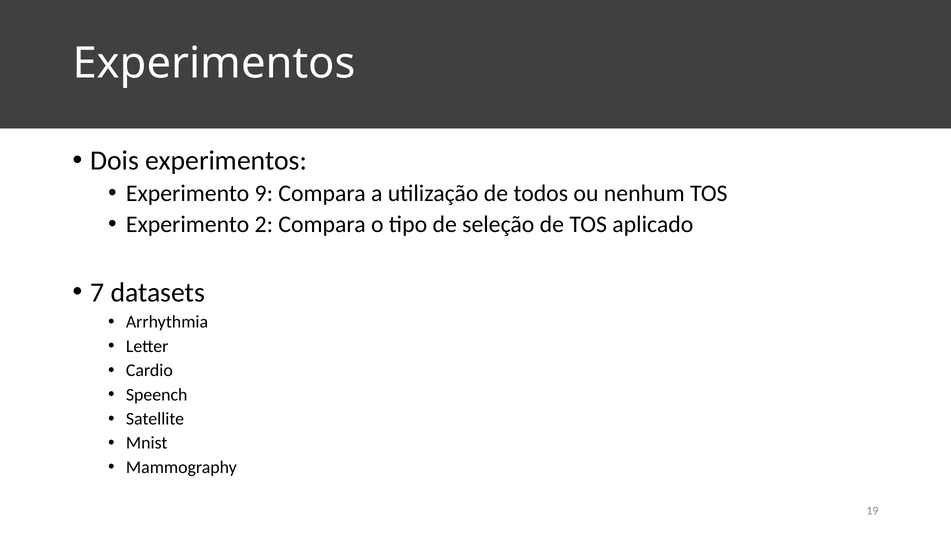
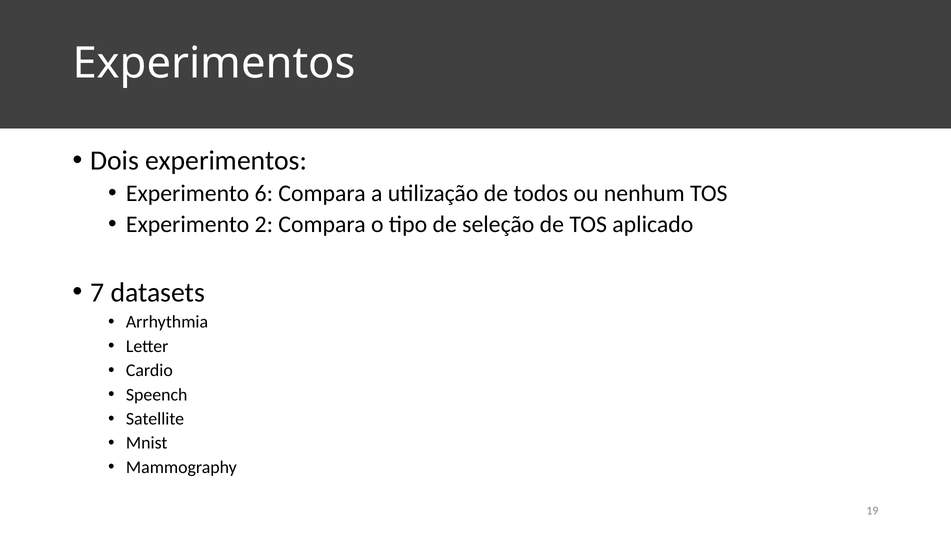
9: 9 -> 6 (264, 194)
